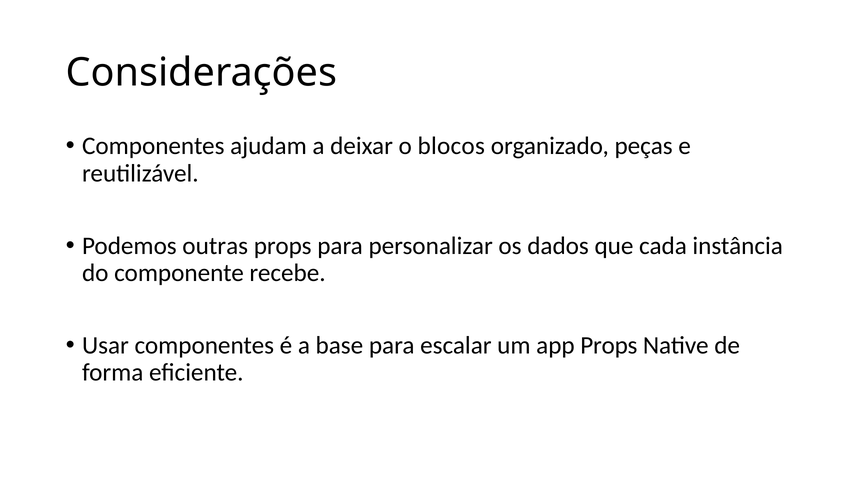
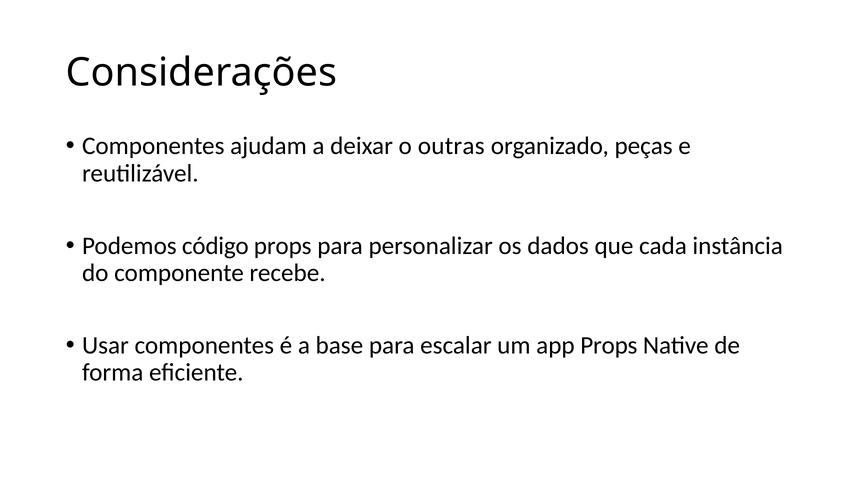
blocos: blocos -> outras (451, 146)
outras: outras -> código (215, 246)
